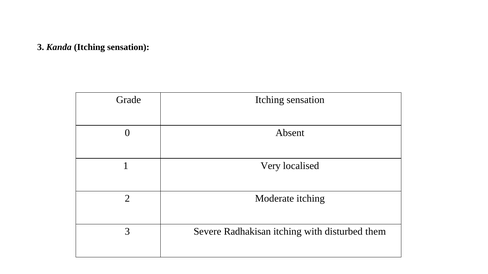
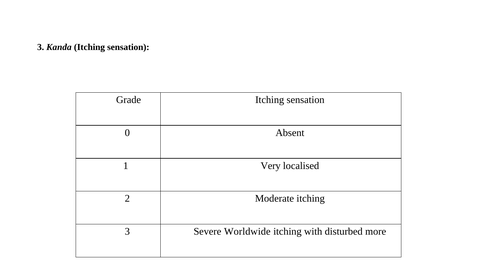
Radhakisan: Radhakisan -> Worldwide (247, 232)
them: them -> more (376, 232)
